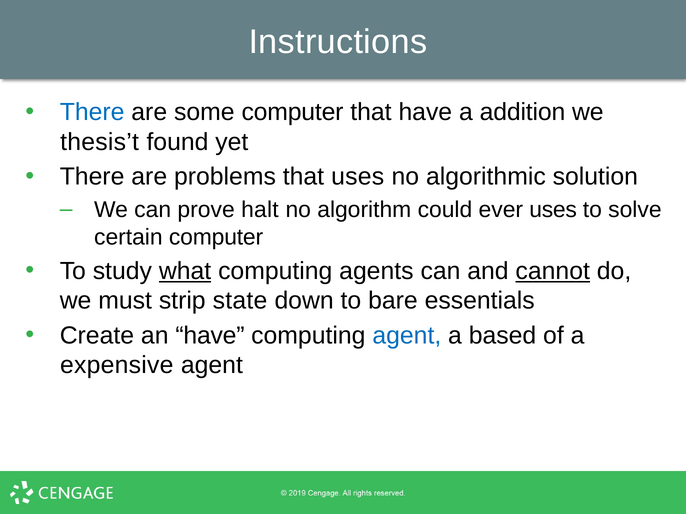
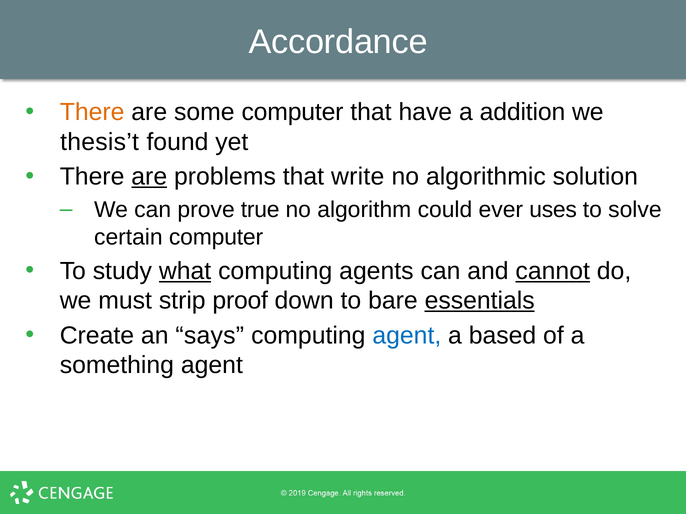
Instructions: Instructions -> Accordance (338, 42)
There colour: blue -> orange (92, 112)
are underline: none -> present (149, 177)
that uses: uses -> write (358, 177)
halt: halt -> true (260, 210)
state: state -> proof (240, 301)
essentials underline: none -> present (480, 301)
an have: have -> says (210, 336)
expensive: expensive -> something (117, 365)
